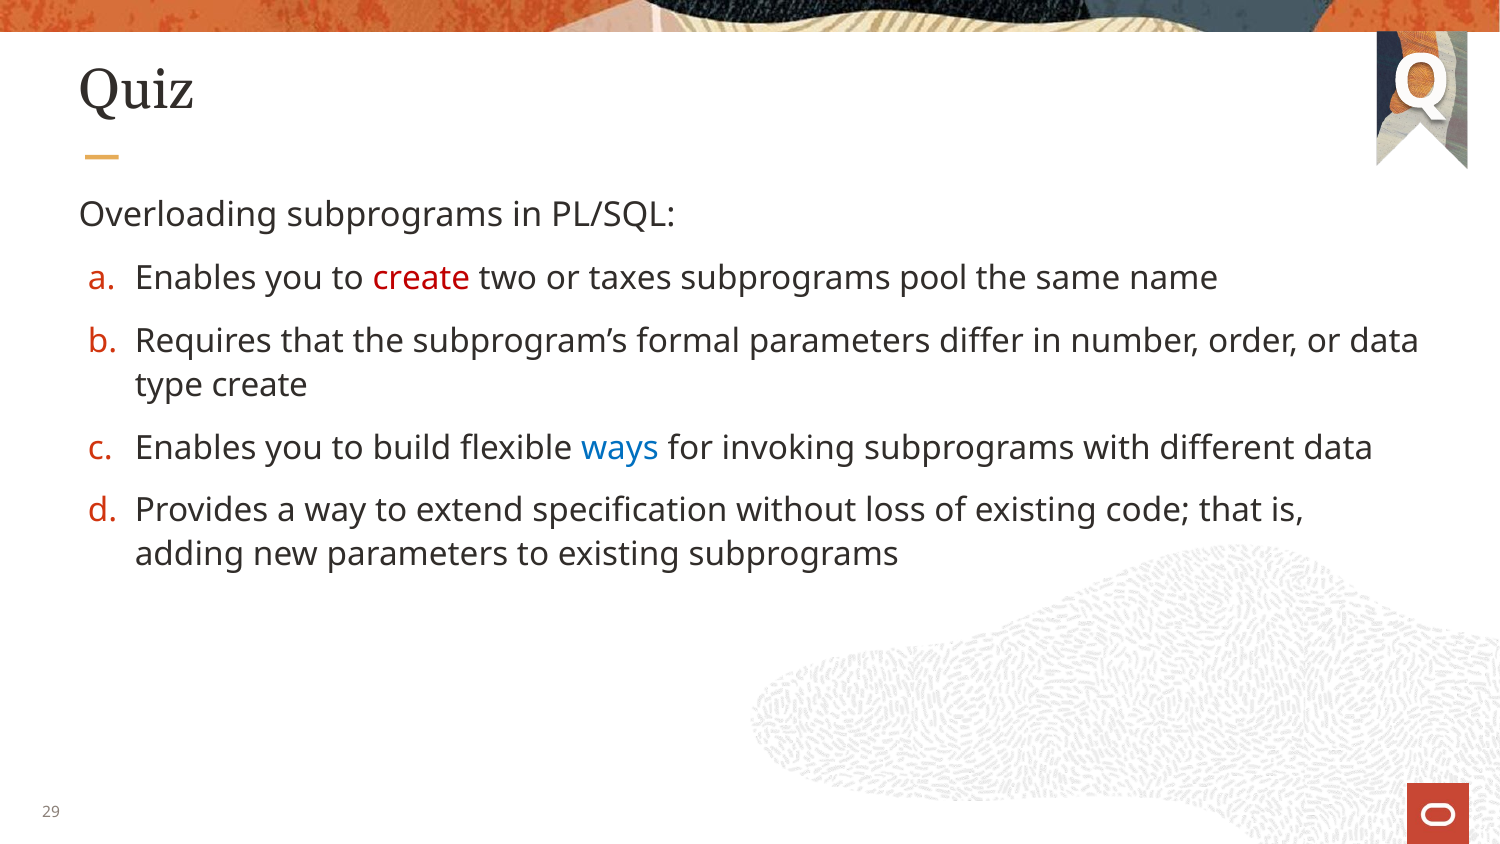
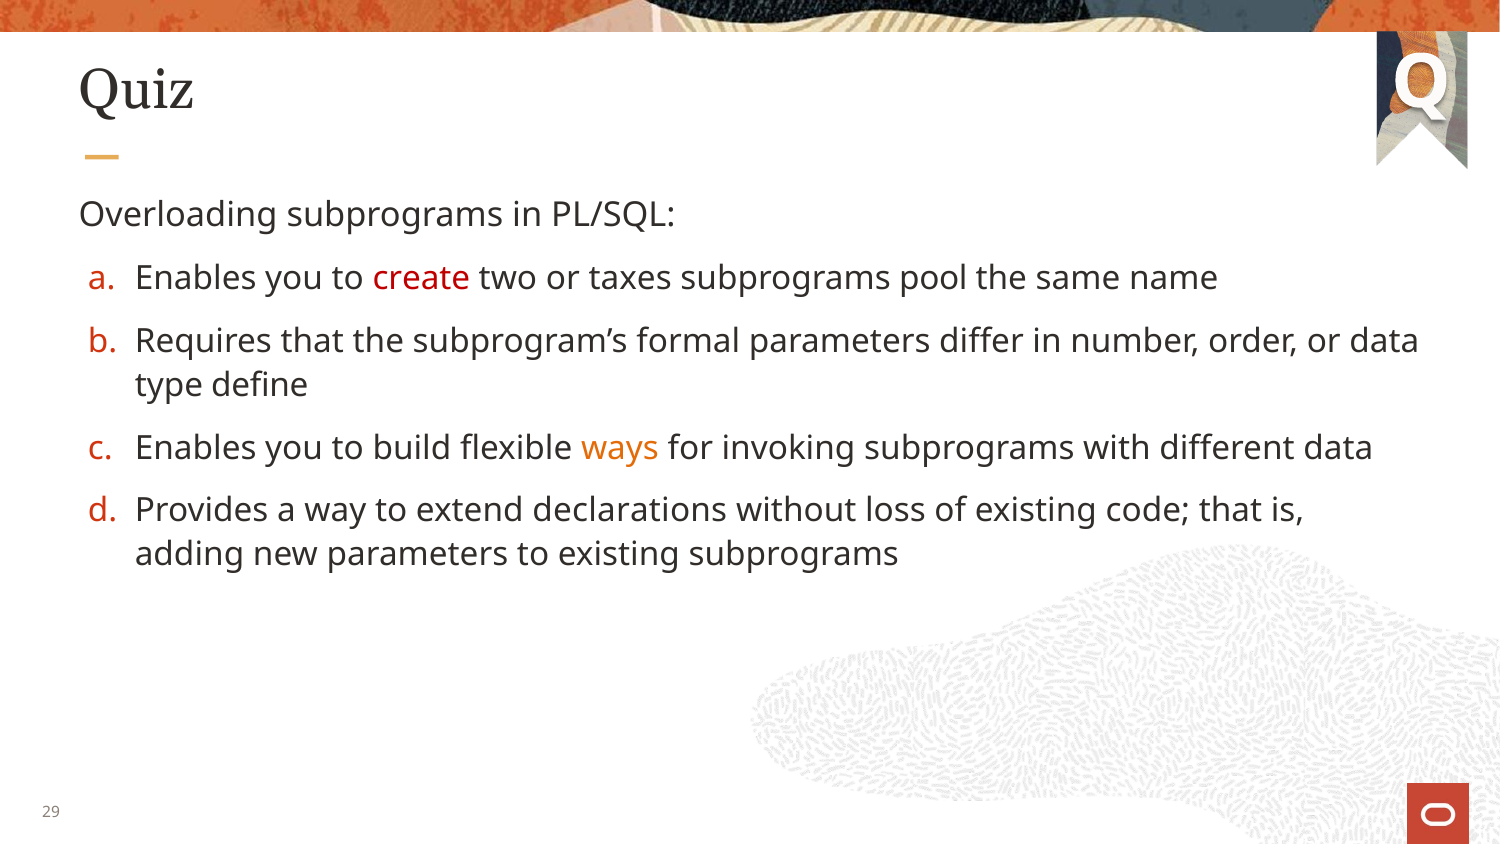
type create: create -> define (260, 385)
ways colour: blue -> orange (620, 448)
specification: specification -> declarations (630, 511)
